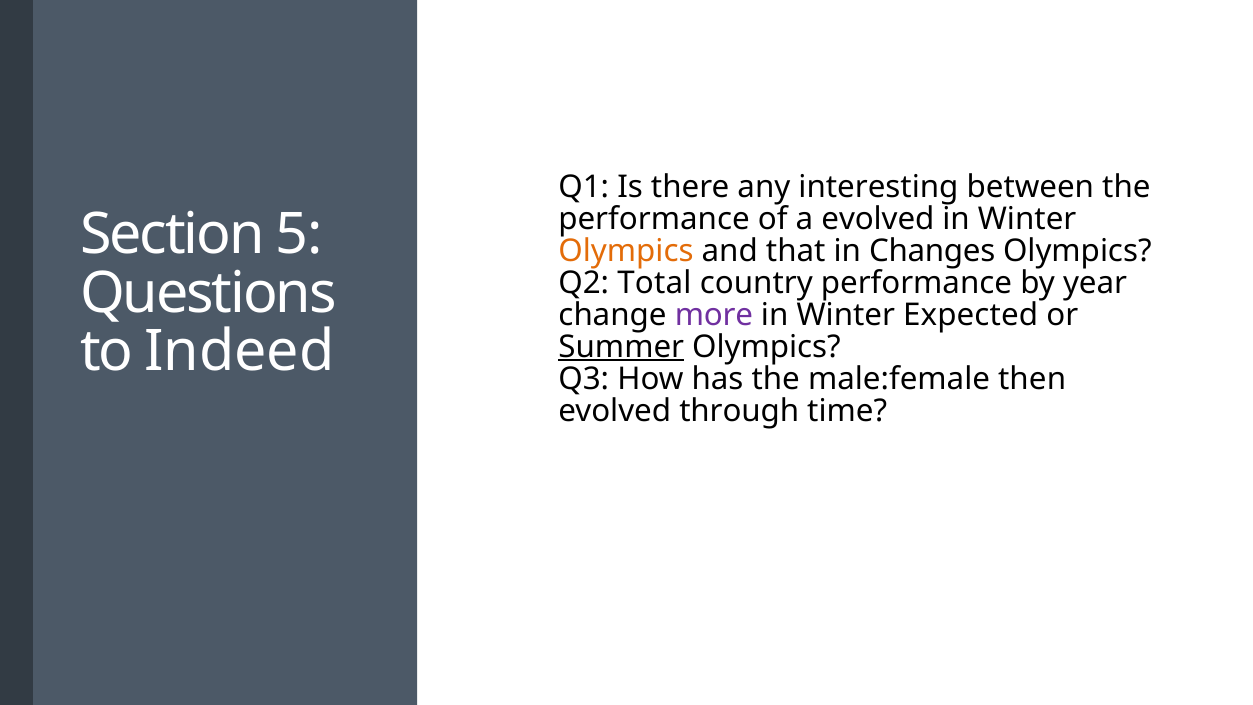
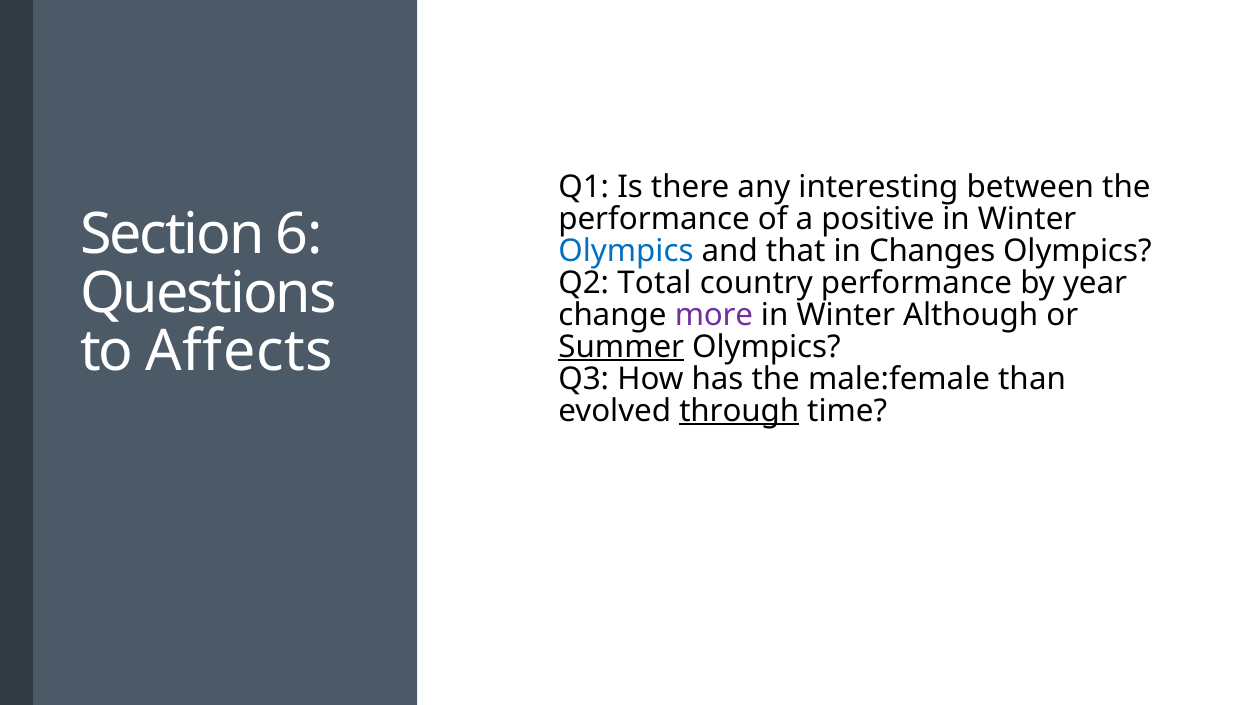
a evolved: evolved -> positive (878, 219)
5: 5 -> 6 (299, 235)
Olympics colour: orange -> blue (626, 251)
Expected: Expected -> Although (971, 315)
Indeed: Indeed -> Affects (239, 352)
then: then -> than (1032, 379)
through underline: none -> present (739, 411)
